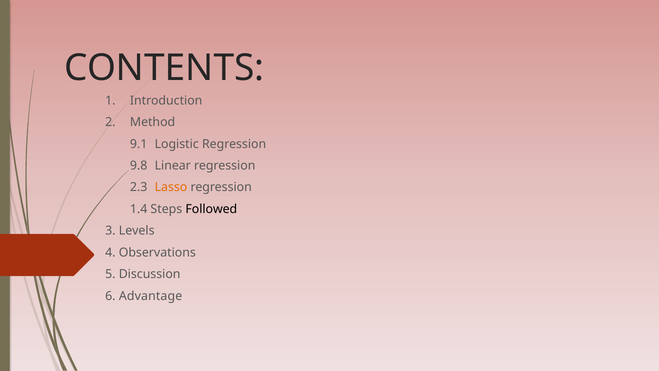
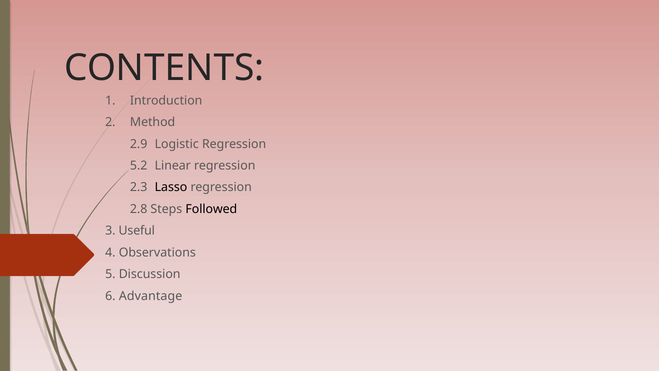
9.1: 9.1 -> 2.9 (139, 144)
9.8: 9.8 -> 5.2 (139, 166)
Lasso colour: orange -> black (171, 187)
1.4: 1.4 -> 2.8 (139, 209)
Levels: Levels -> Useful (137, 231)
